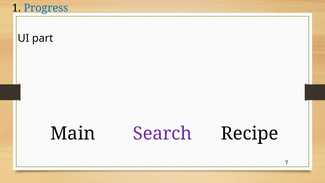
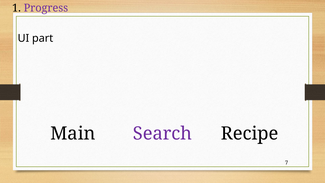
Progress colour: blue -> purple (46, 8)
